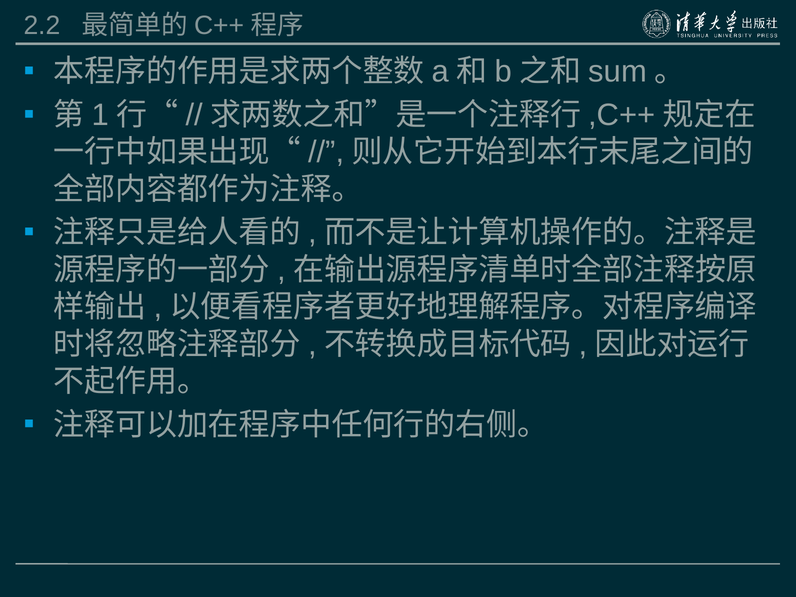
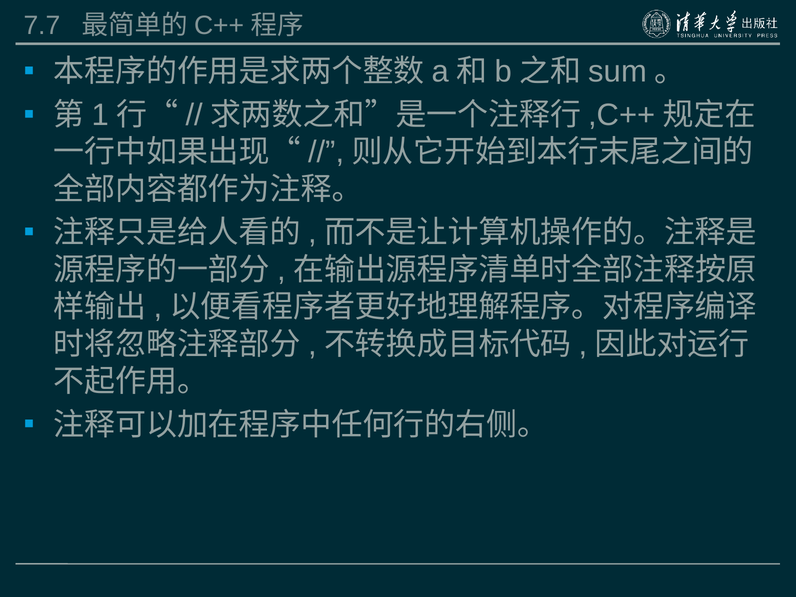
2.2: 2.2 -> 7.7 (42, 25)
